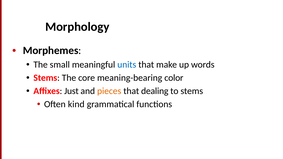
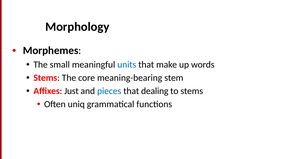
color: color -> stem (174, 78)
pieces colour: orange -> blue (109, 91)
kind: kind -> uniq (76, 104)
